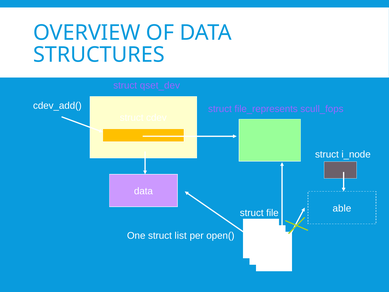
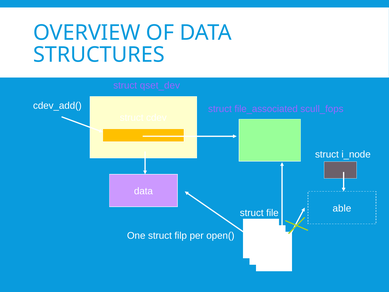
file_represents: file_represents -> file_associated (266, 109)
list: list -> filp (181, 235)
